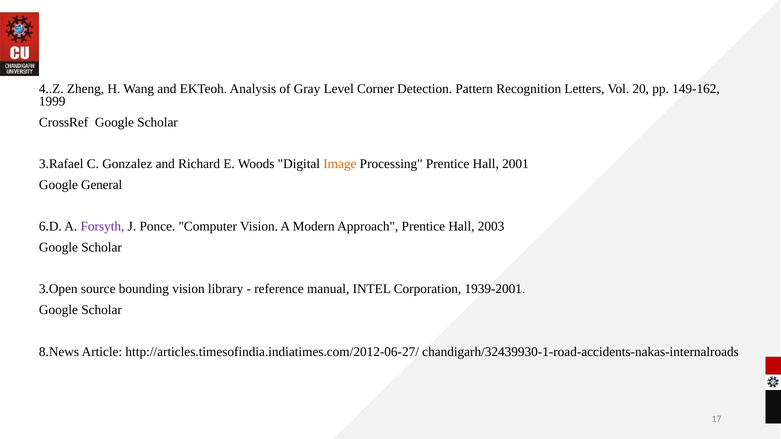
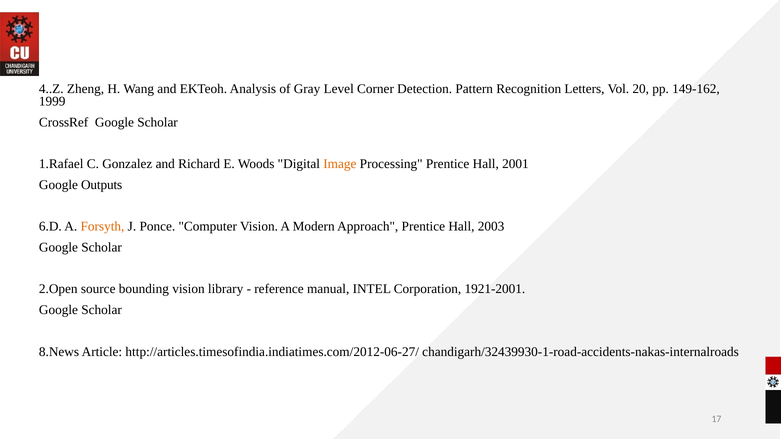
3.Rafael: 3.Rafael -> 1.Rafael (61, 164)
General: General -> Outputs (102, 185)
Forsyth colour: purple -> orange (102, 227)
3.Open: 3.Open -> 2.Open (58, 289)
1939-2001: 1939-2001 -> 1921-2001 (495, 289)
